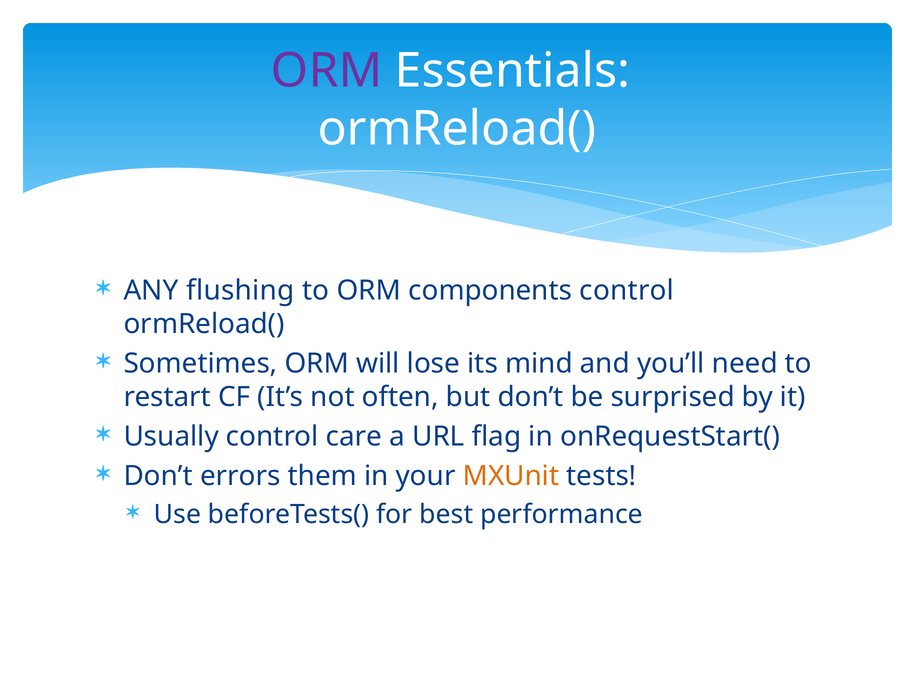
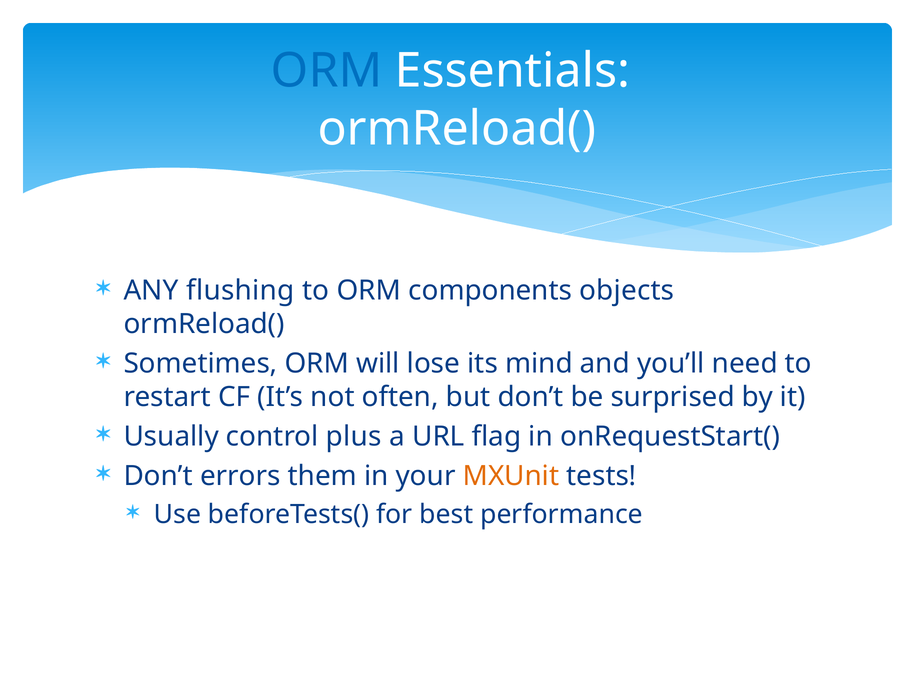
ORM colour: purple -> blue (327, 71)
components control: control -> objects (627, 291)
care: care -> plus (354, 437)
